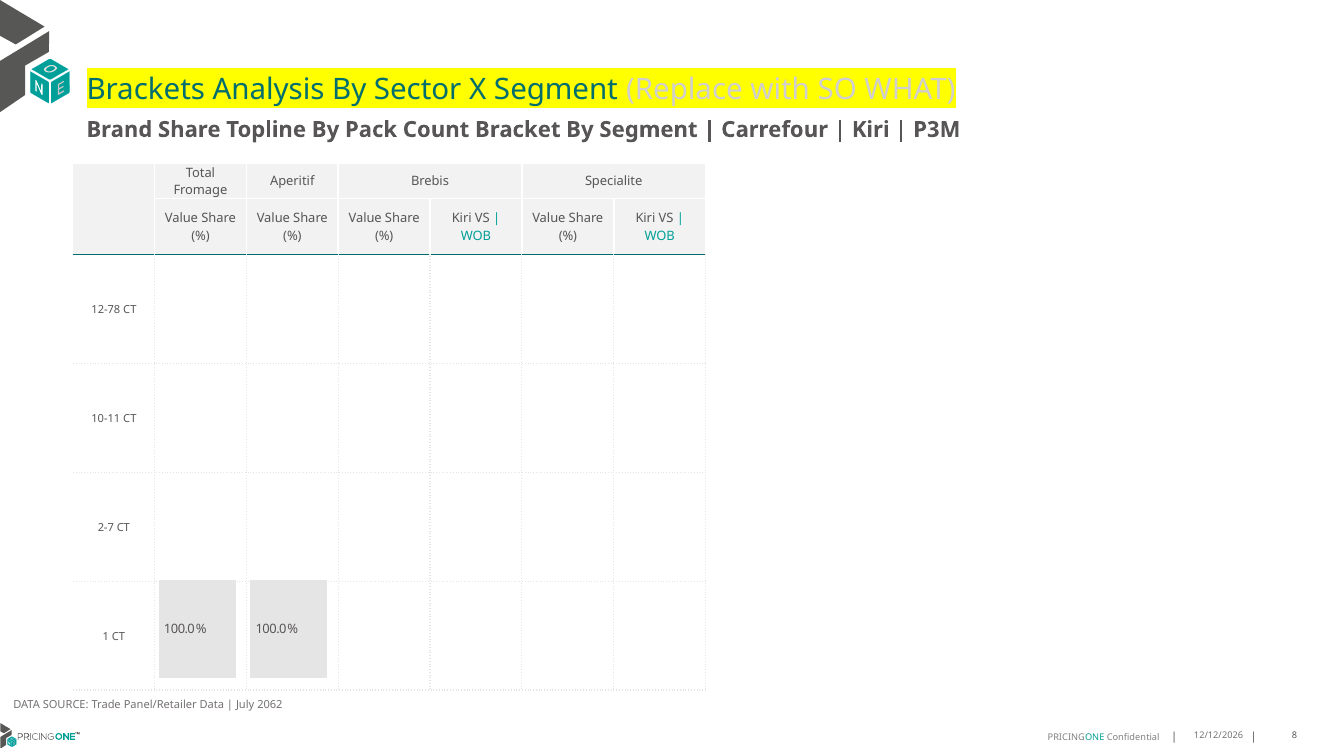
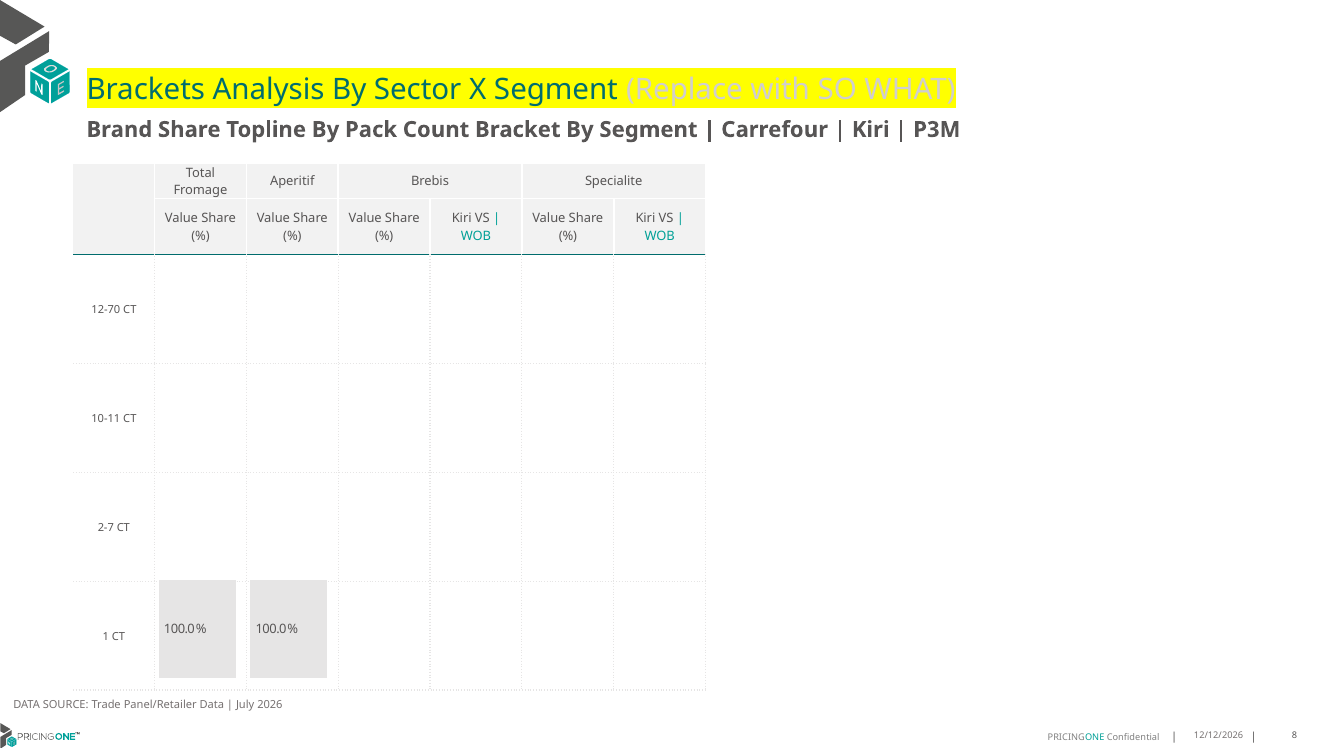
12-78: 12-78 -> 12-70 (106, 310)
2062: 2062 -> 2026 (270, 705)
